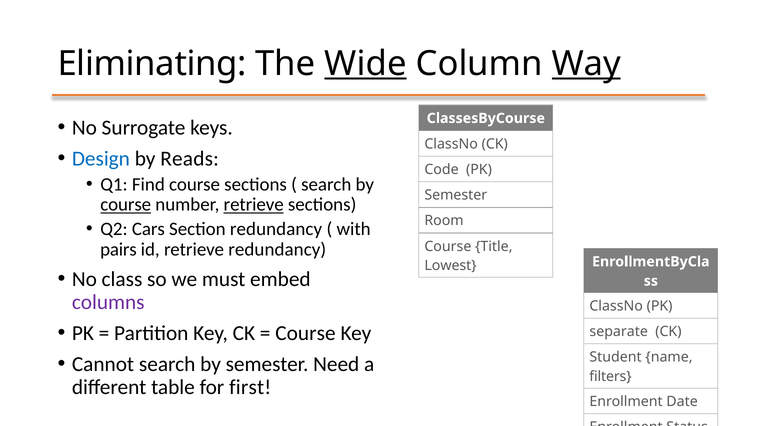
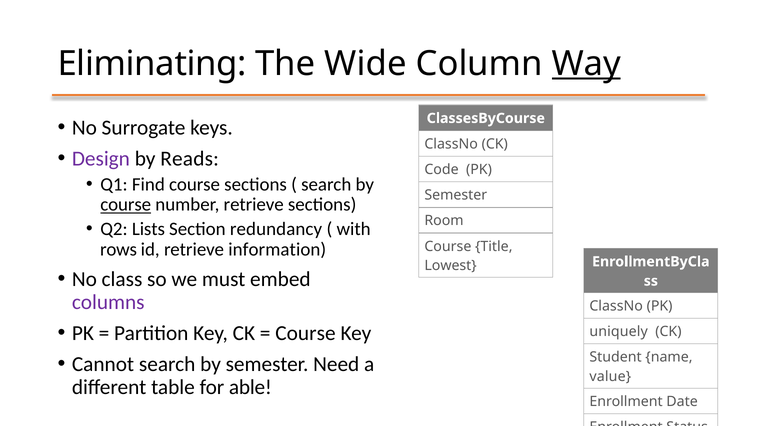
Wide underline: present -> none (366, 64)
Design colour: blue -> purple (101, 158)
retrieve underline: present -> none (254, 205)
Cars: Cars -> Lists (148, 229)
pairs: pairs -> rows (118, 249)
retrieve redundancy: redundancy -> information (277, 249)
separate: separate -> uniquely (619, 331)
filters: filters -> value (610, 376)
first: first -> able (250, 387)
